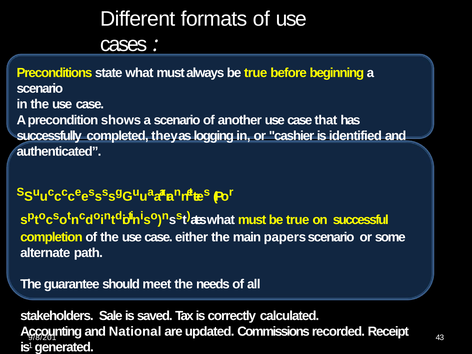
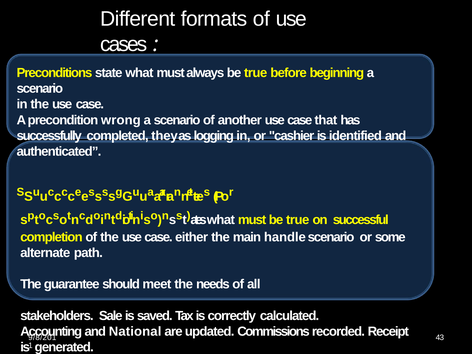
shows: shows -> wrong (121, 120)
papers: papers -> handle (285, 237)
